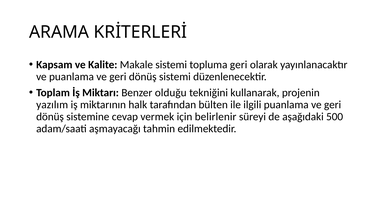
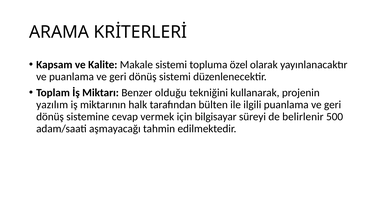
topluma geri: geri -> özel (239, 64)
belirlenir: belirlenir -> bilgisayar (216, 116)
aşağıdaki: aşağıdaki -> belirlenir (303, 116)
